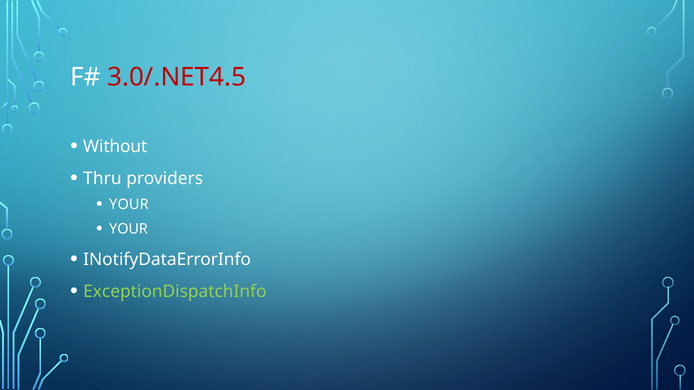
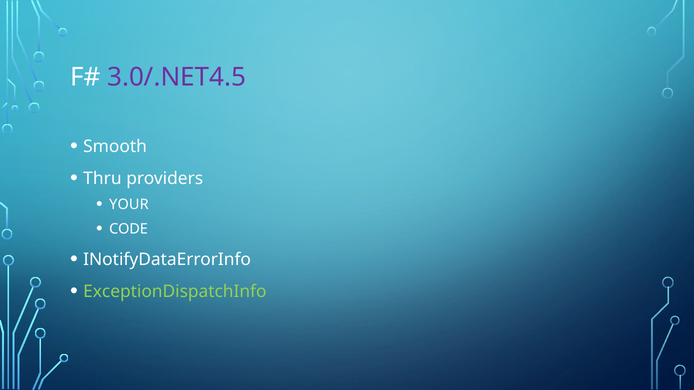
3.0/.NET4.5 colour: red -> purple (177, 77)
Without: Without -> Smooth (115, 146)
YOUR: YOUR -> CODE (129, 229)
